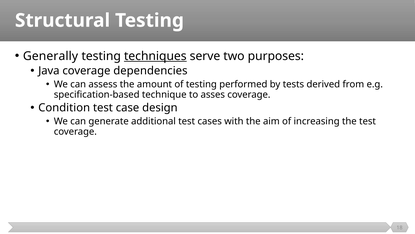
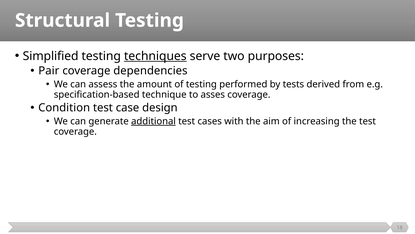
Generally: Generally -> Simplified (51, 56)
Java: Java -> Pair (49, 71)
additional underline: none -> present (153, 121)
